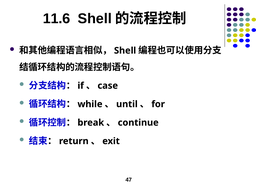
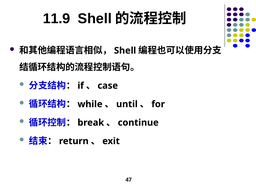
11.6: 11.6 -> 11.9 (57, 19)
